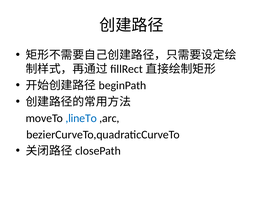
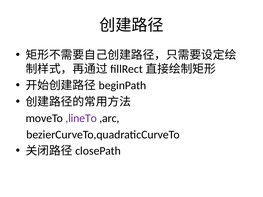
,lineTo colour: blue -> purple (81, 118)
